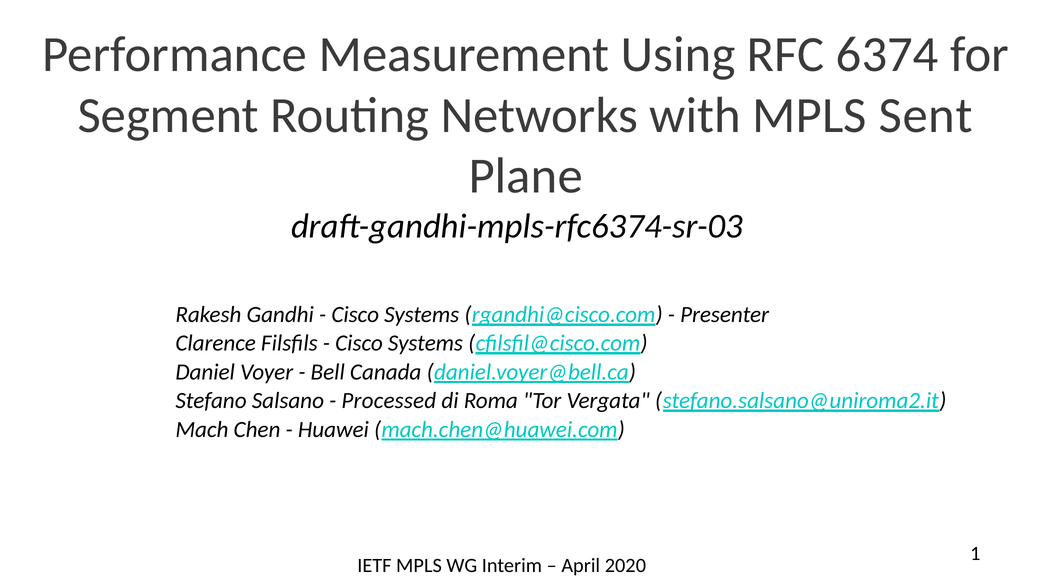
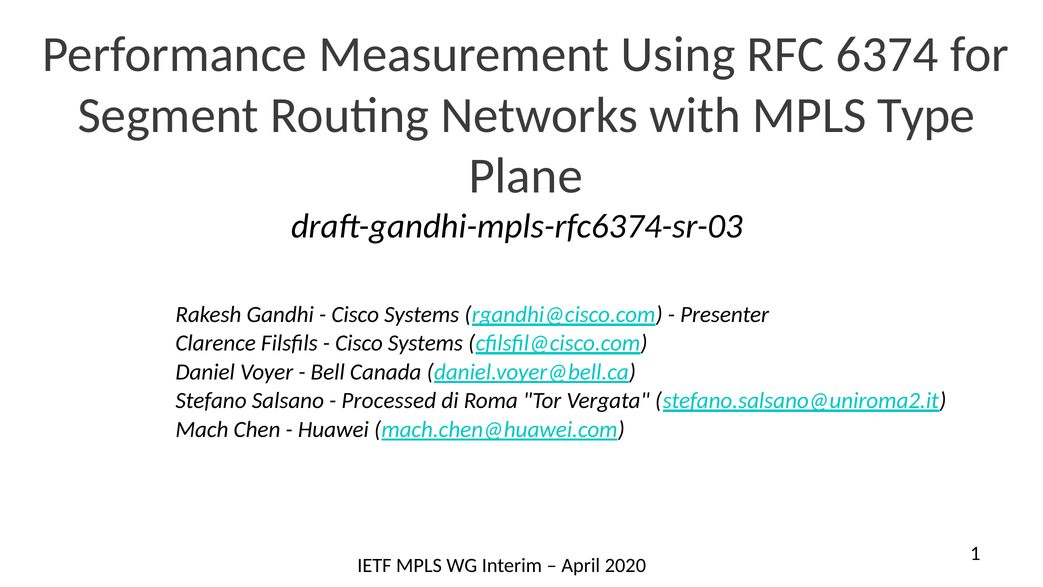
Sent: Sent -> Type (926, 115)
